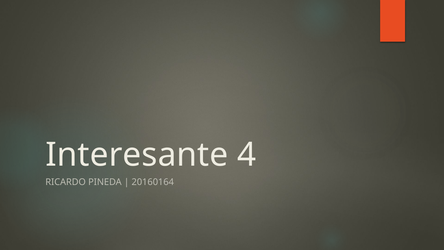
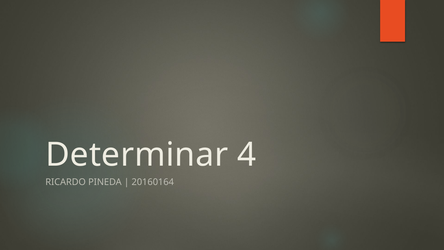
Interesante: Interesante -> Determinar (137, 155)
